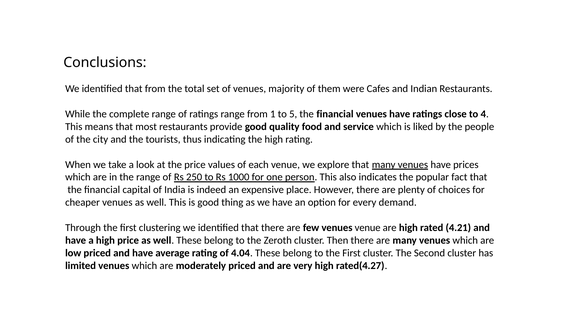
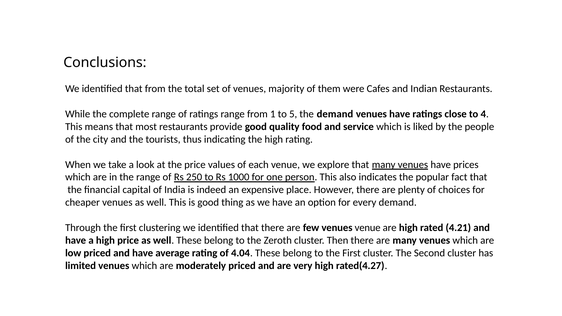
5 the financial: financial -> demand (335, 114)
